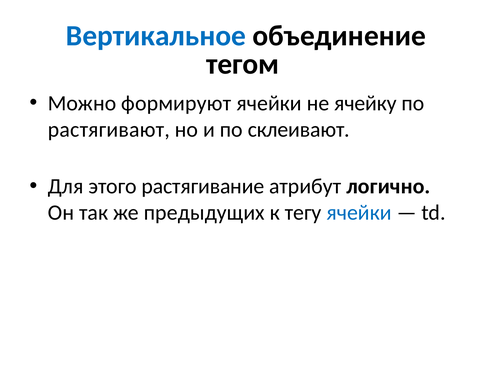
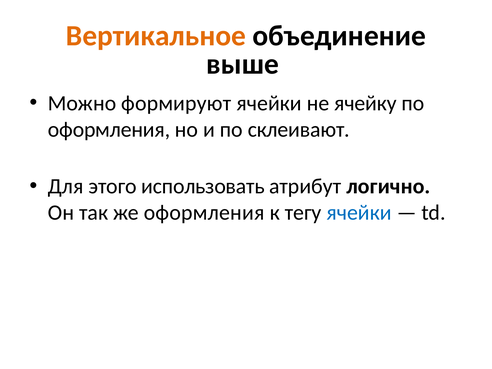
Вертикальное colour: blue -> orange (156, 36)
тегом: тегом -> выше (243, 64)
растягивают: растягивают -> оформления (109, 129)
растягивание: растягивание -> использовать (203, 186)
же предыдущих: предыдущих -> оформления (204, 213)
